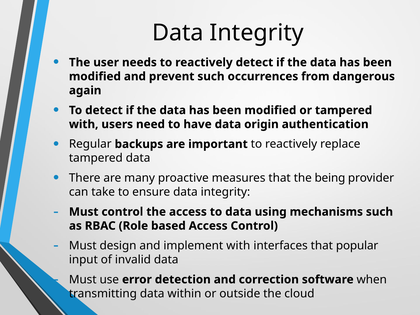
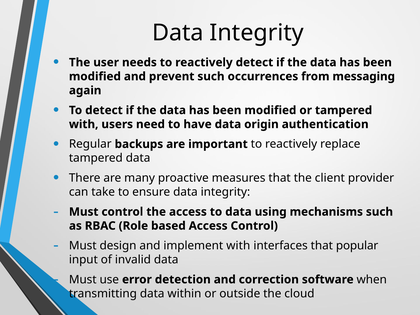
dangerous: dangerous -> messaging (364, 76)
being: being -> client (330, 178)
